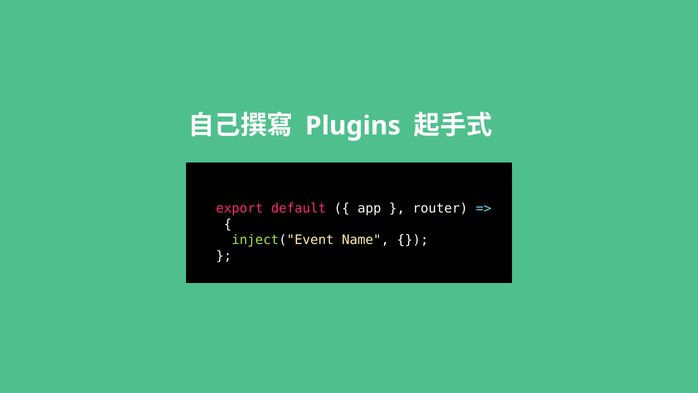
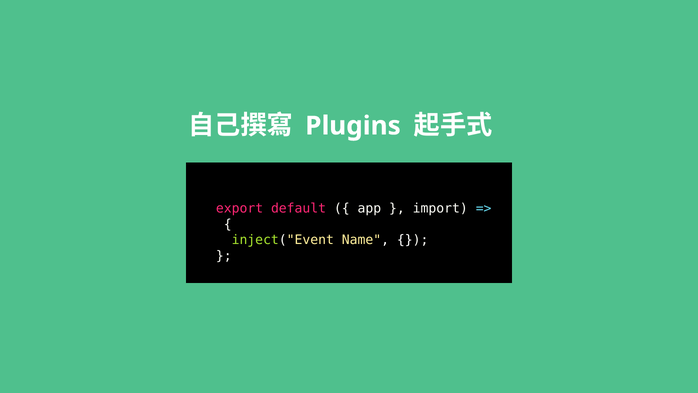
router: router -> import (440, 208)
